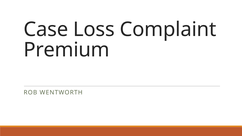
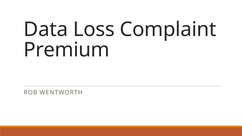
Case: Case -> Data (46, 29)
